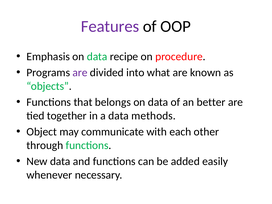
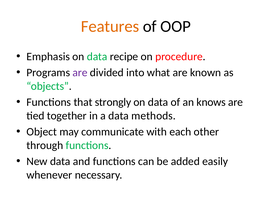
Features colour: purple -> orange (110, 26)
belongs: belongs -> strongly (113, 102)
better: better -> knows (211, 102)
